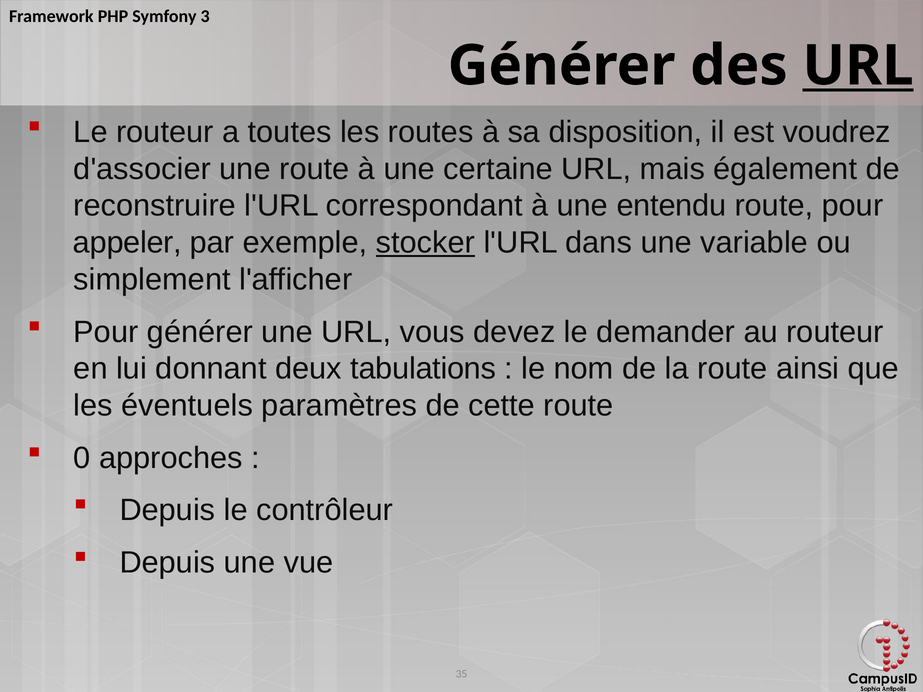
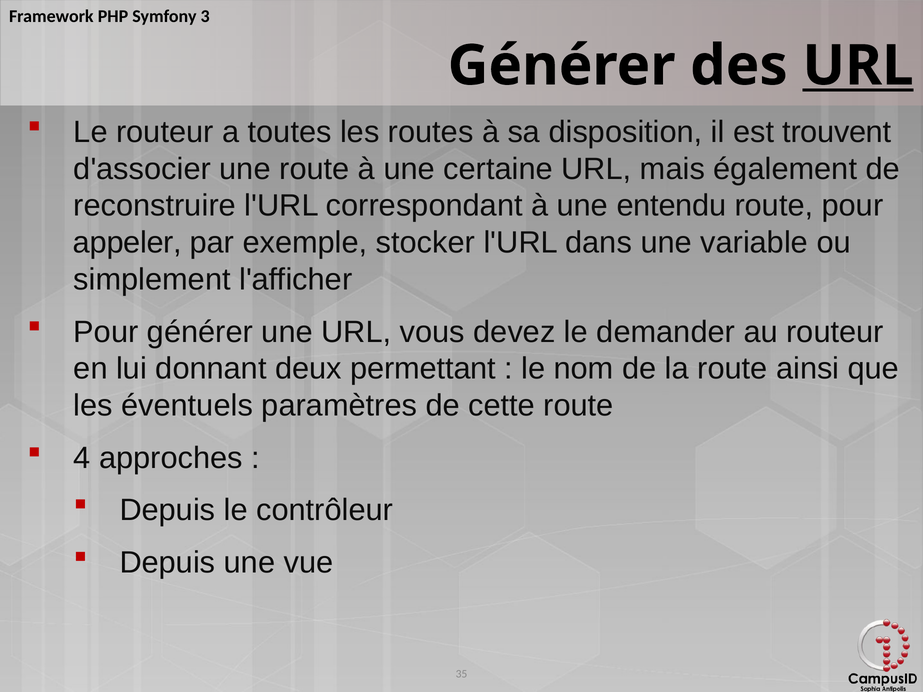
voudrez: voudrez -> trouvent (837, 132)
stocker underline: present -> none (425, 243)
tabulations: tabulations -> permettant (423, 369)
0: 0 -> 4 (82, 458)
